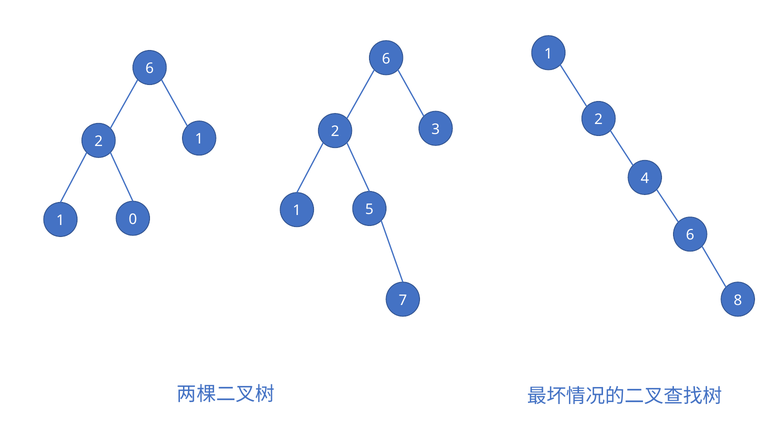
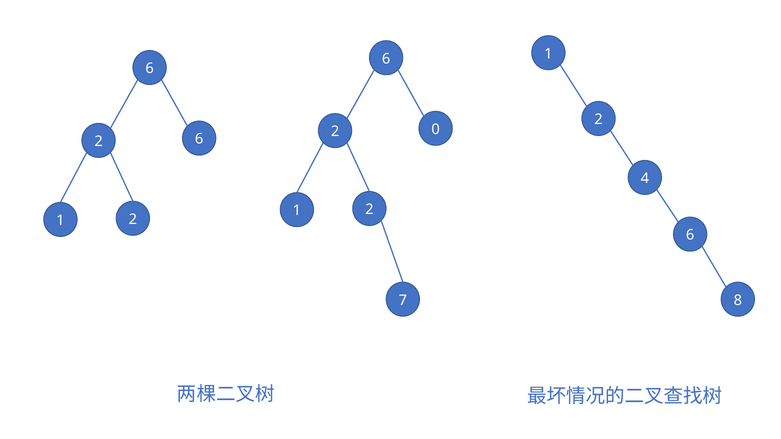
3: 3 -> 0 (436, 129)
1: 1 -> 6 (199, 139)
5: 5 -> 2 (369, 210)
0: 0 -> 2 (133, 219)
